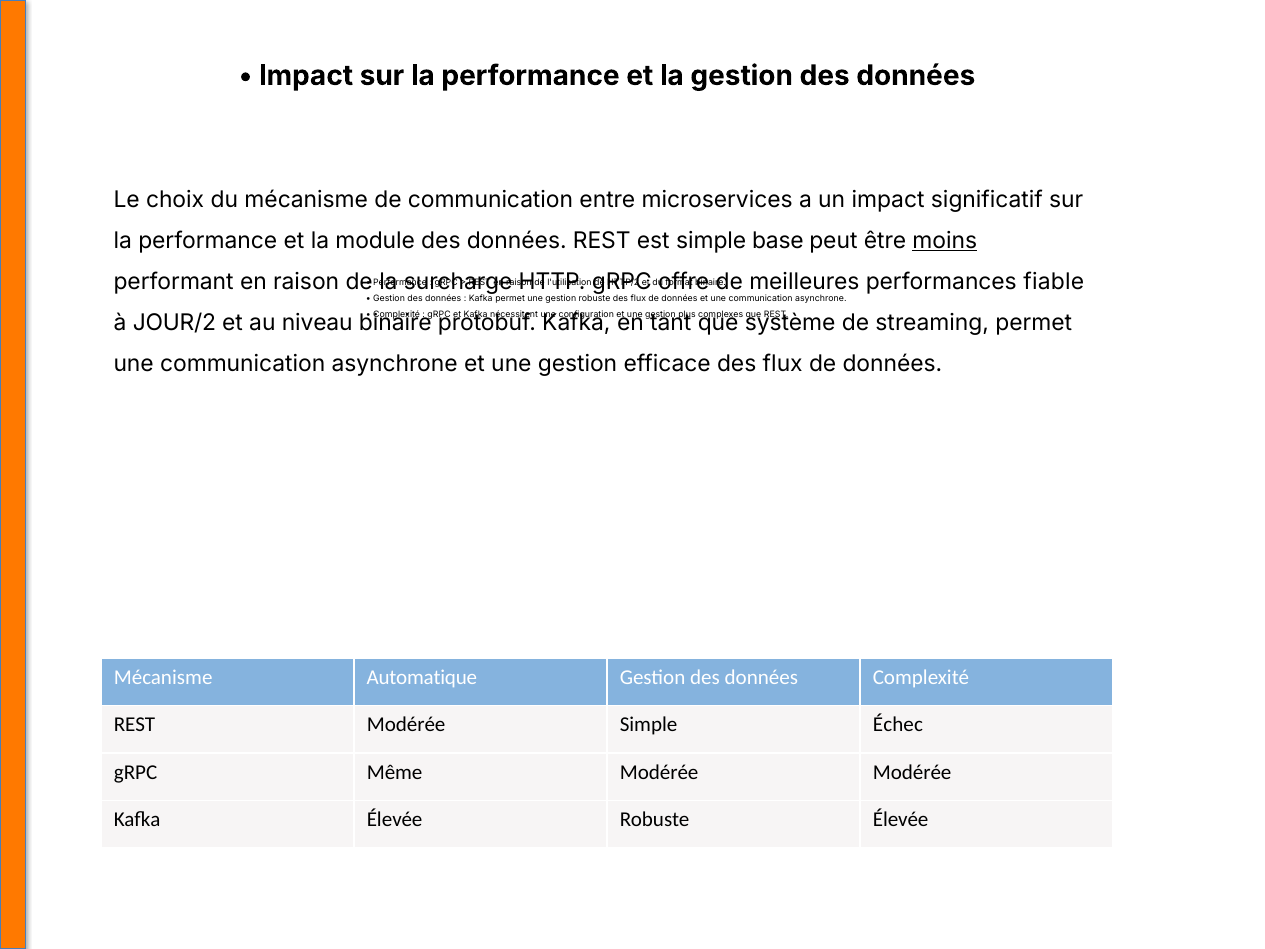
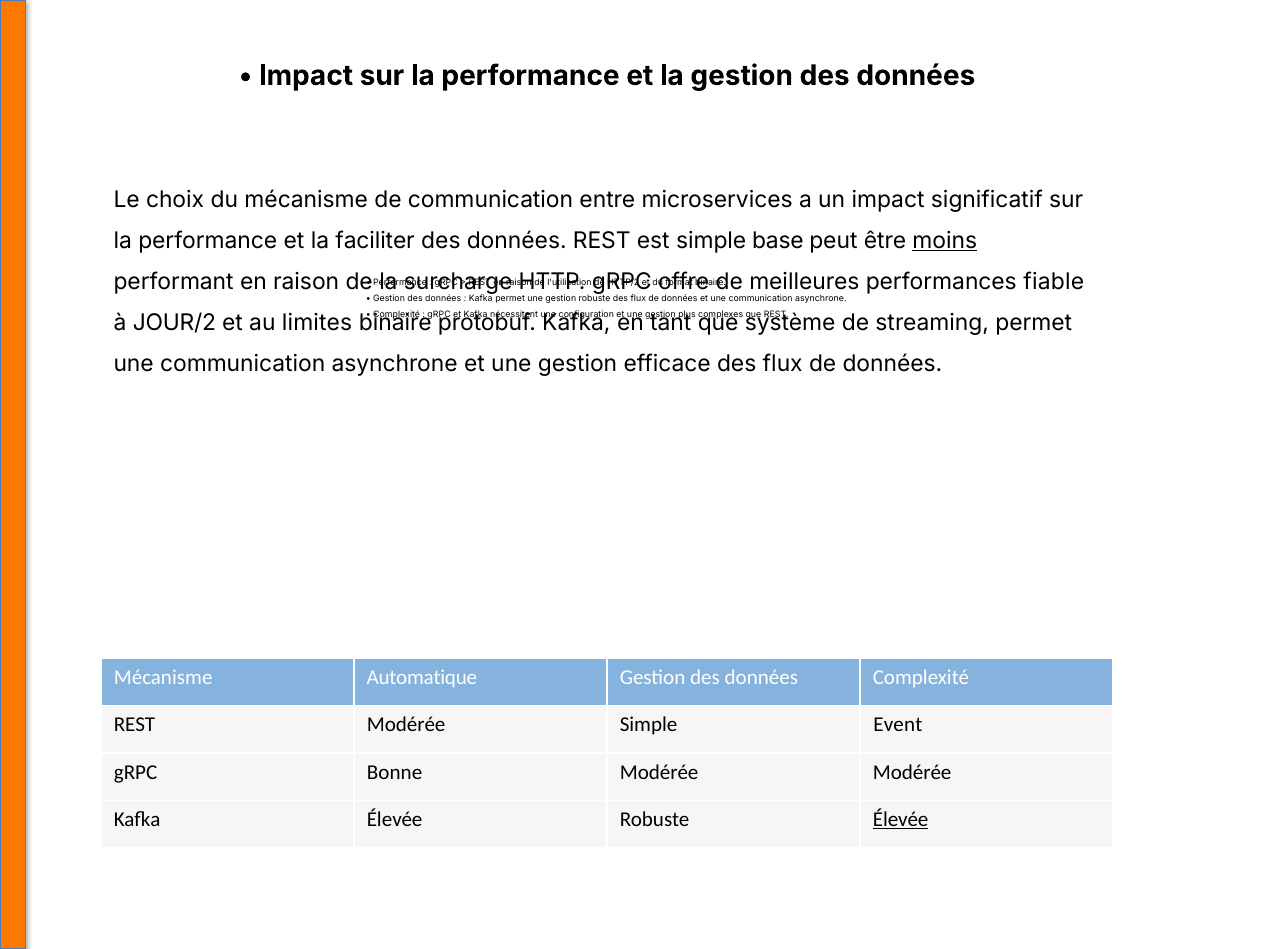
module: module -> faciliter (375, 241)
niveau: niveau -> limites (317, 323)
Échec: Échec -> Event (898, 725)
Même: Même -> Bonne (395, 772)
Élevée underline: none -> present (901, 819)
